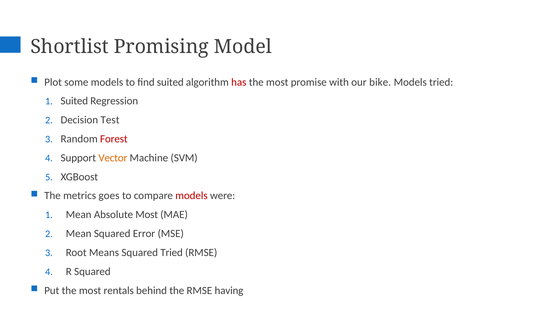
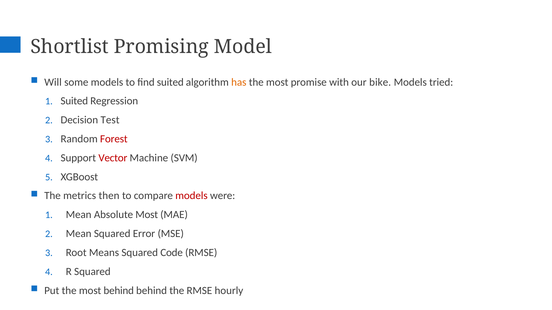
Plot: Plot -> Will (53, 82)
has colour: red -> orange (239, 82)
Vector colour: orange -> red (113, 158)
goes: goes -> then (109, 196)
Squared Tried: Tried -> Code (172, 253)
most rentals: rentals -> behind (119, 291)
having: having -> hourly (229, 291)
